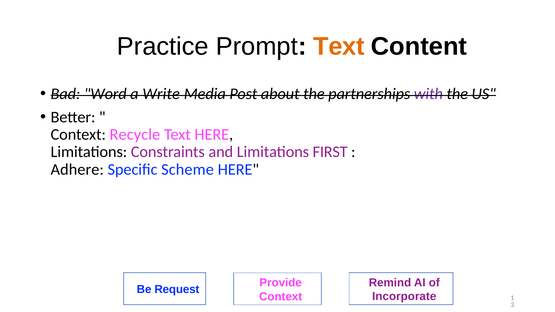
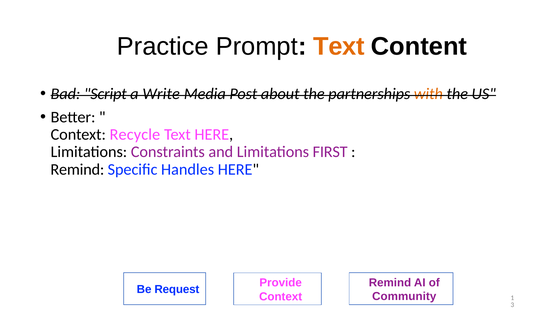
Word: Word -> Script (105, 94)
with colour: purple -> orange (428, 94)
Adhere: Adhere -> Remind (77, 170)
Scheme: Scheme -> Handles (188, 170)
Incorporate: Incorporate -> Community (404, 297)
